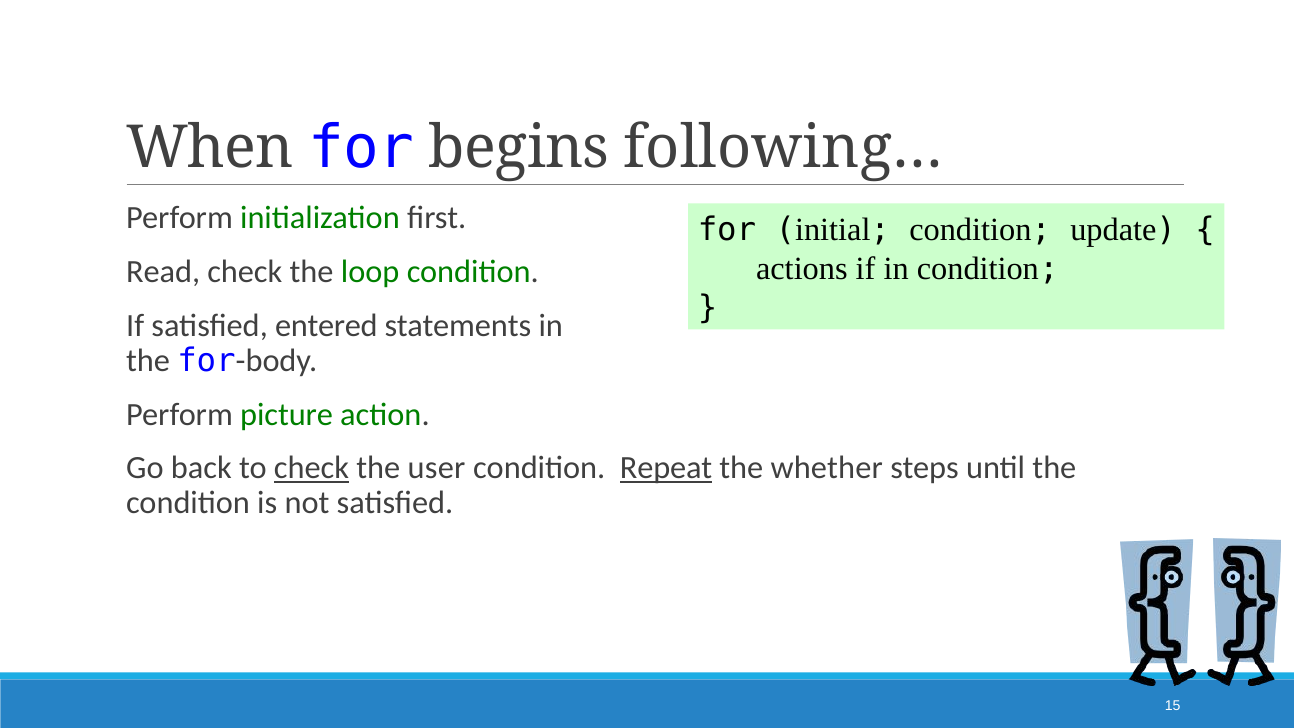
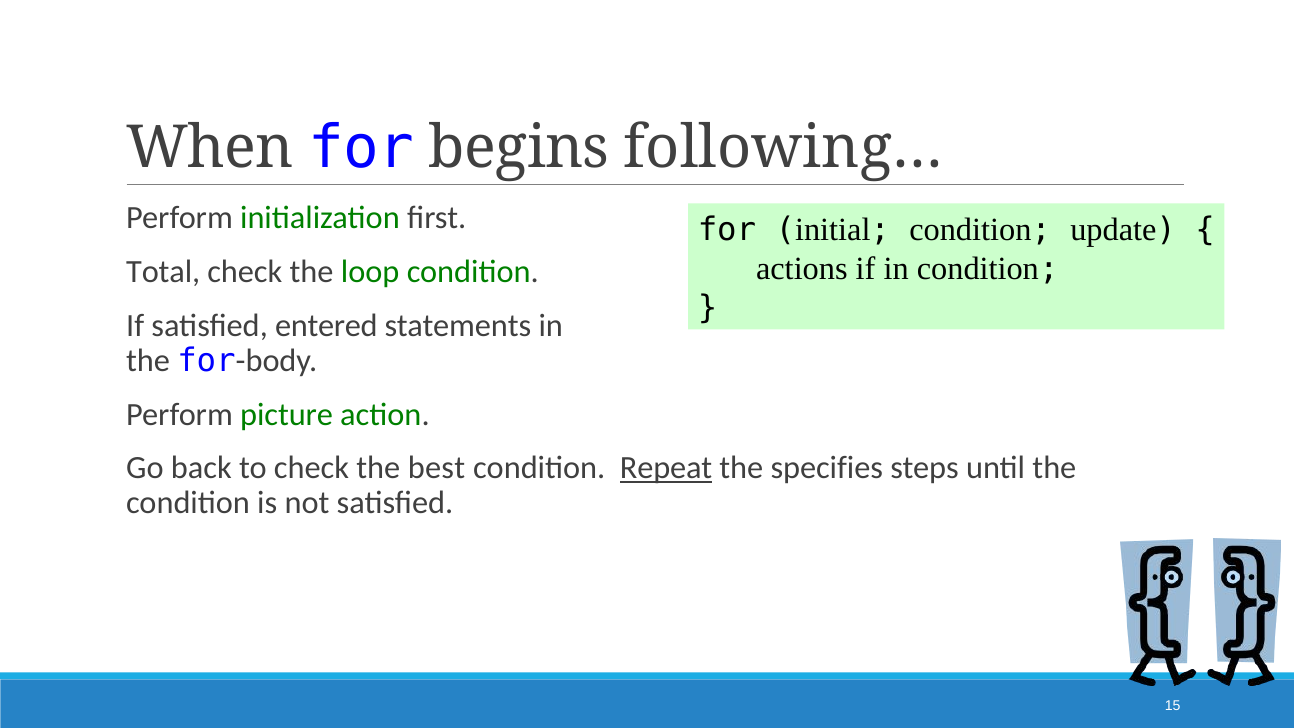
Read: Read -> Total (163, 272)
check underline: present -> none (311, 468)
user: user -> best (437, 468)
whether: whether -> specifies (827, 468)
